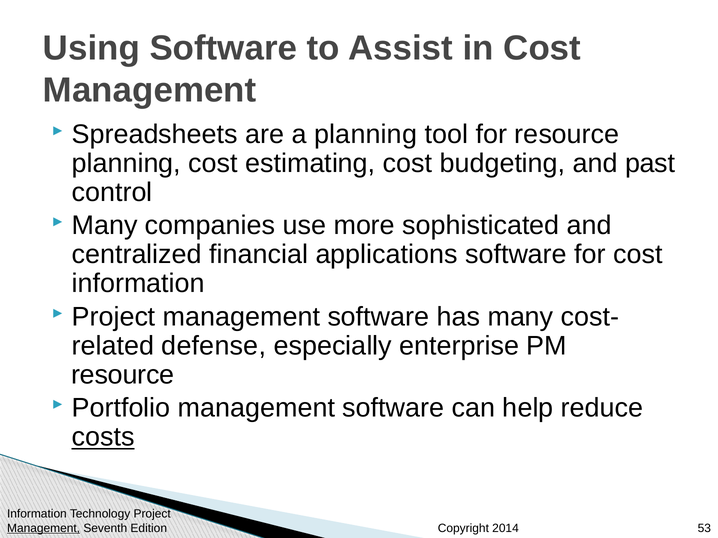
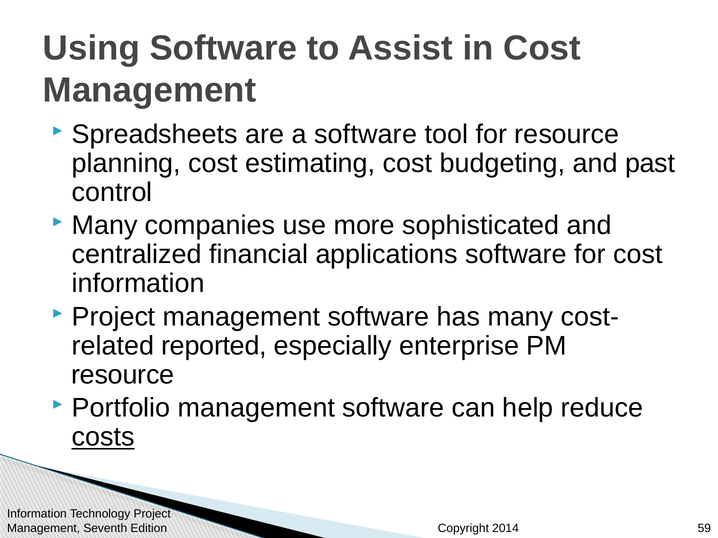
a planning: planning -> software (366, 134)
defense: defense -> reported (214, 346)
Management underline: present -> none (44, 529)
53: 53 -> 59 (704, 529)
